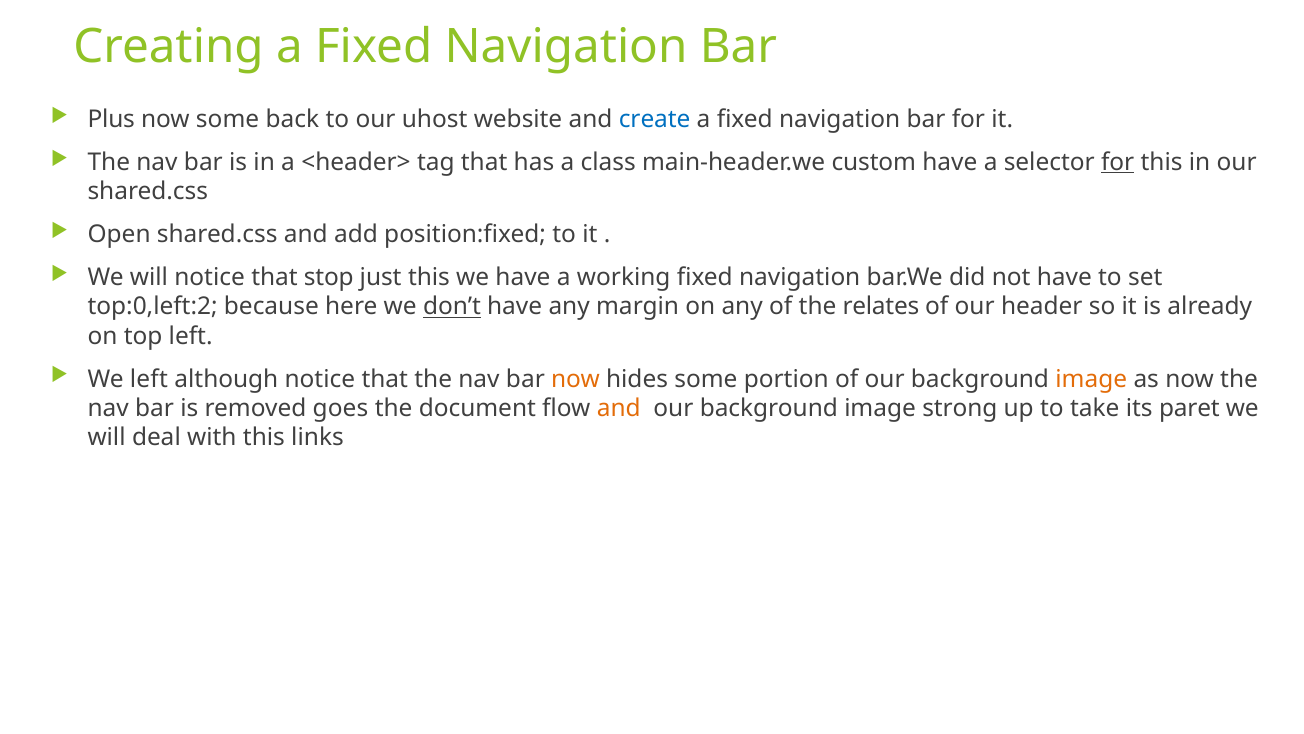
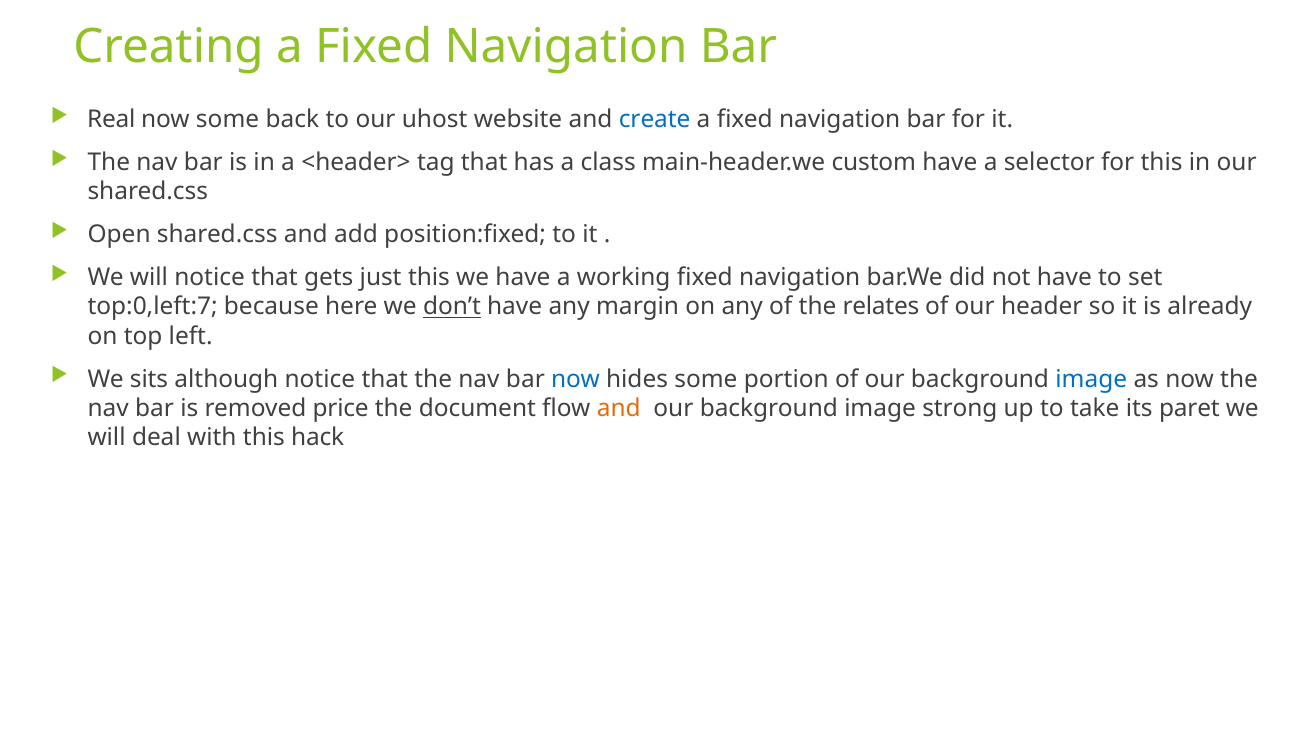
Plus: Plus -> Real (111, 119)
for underline: present -> none (1118, 162)
stop: stop -> gets (329, 277)
top:0,left:2: top:0,left:2 -> top:0,left:7 (153, 307)
We left: left -> sits (149, 379)
now colour: orange -> blue (576, 379)
image colour: orange -> blue (1091, 379)
goes: goes -> price (341, 408)
links: links -> hack (318, 437)
